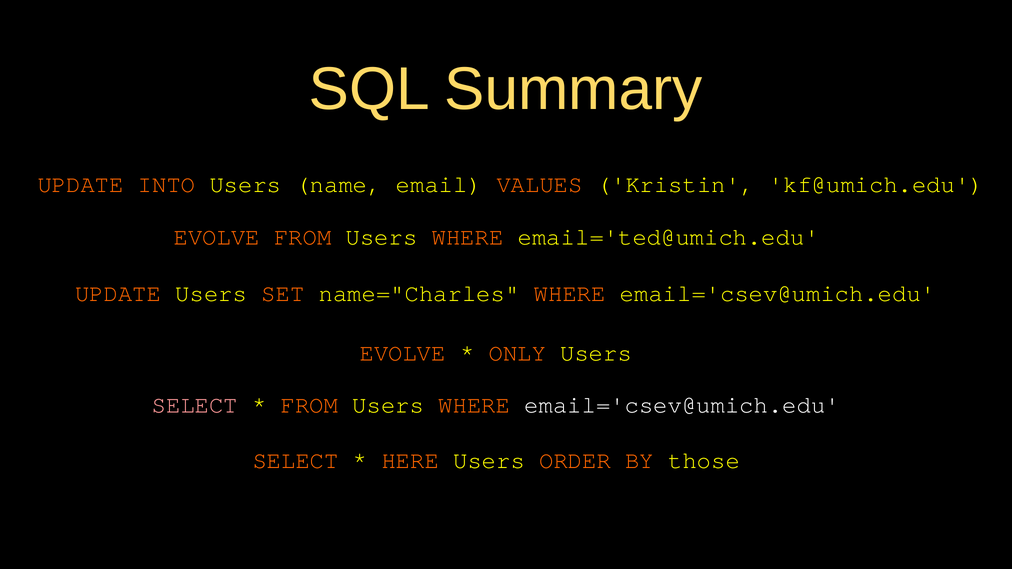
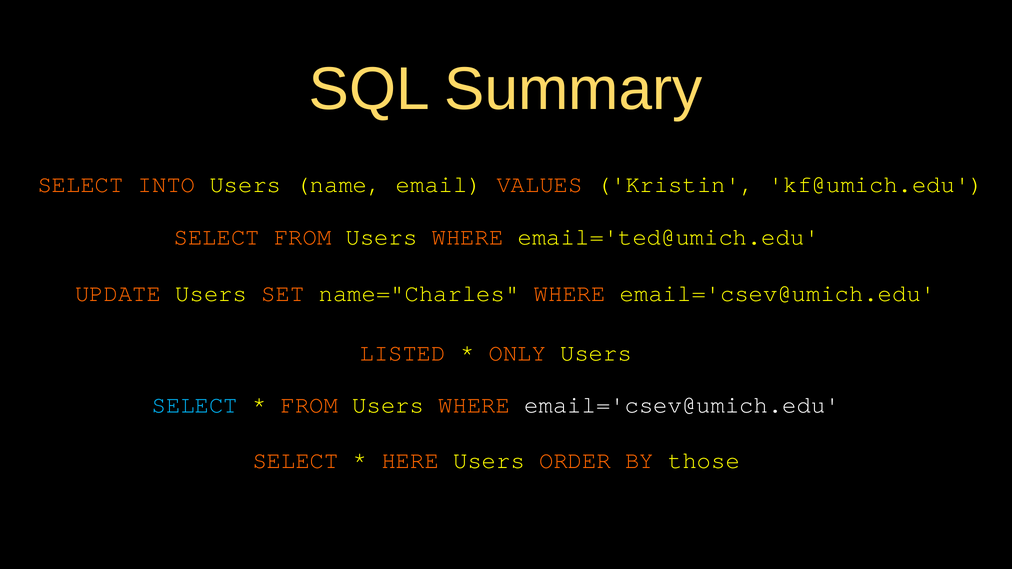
UPDATE: UPDATE -> SELECT (81, 184)
EVOLVE: EVOLVE -> SELECT (217, 237)
EVOLVE: EVOLVE -> LISTED (403, 353)
SELECT colour: pink -> light blue (195, 405)
